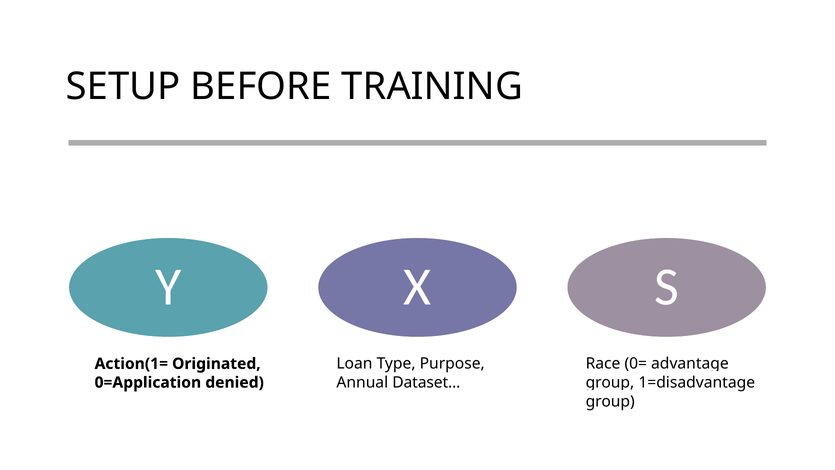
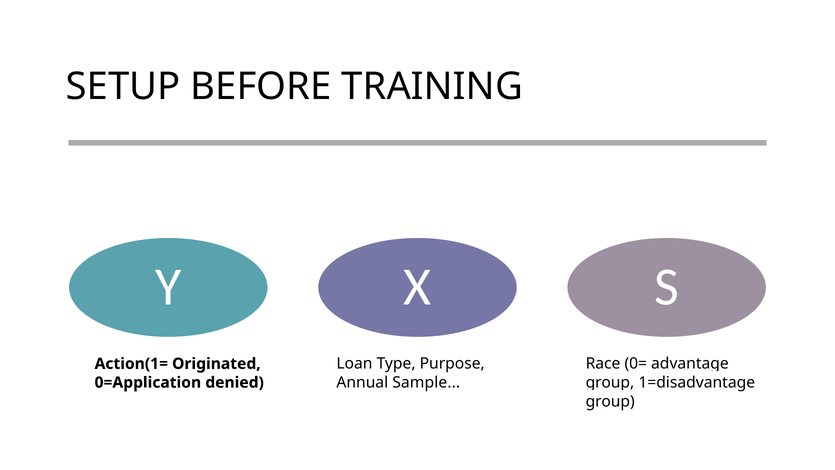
Dataset: Dataset -> Sample (426, 382)
